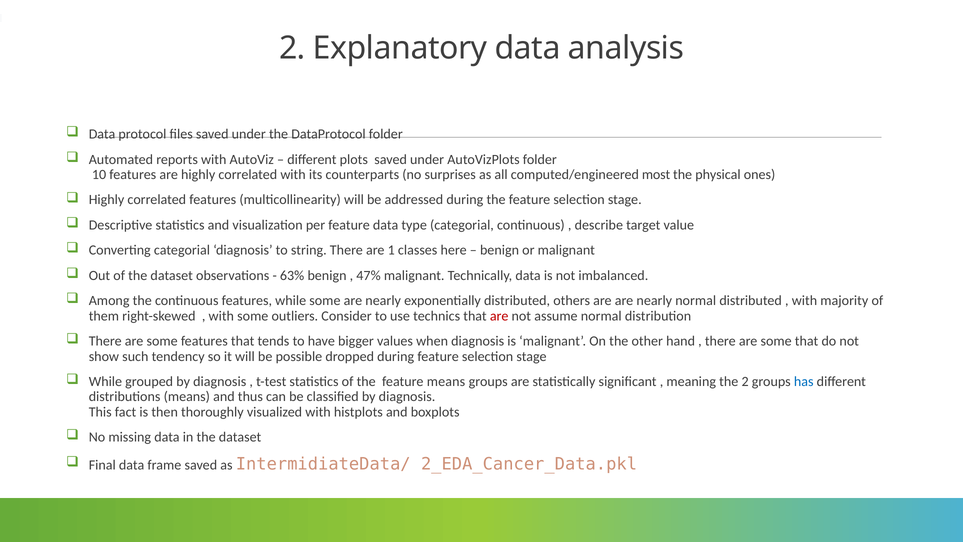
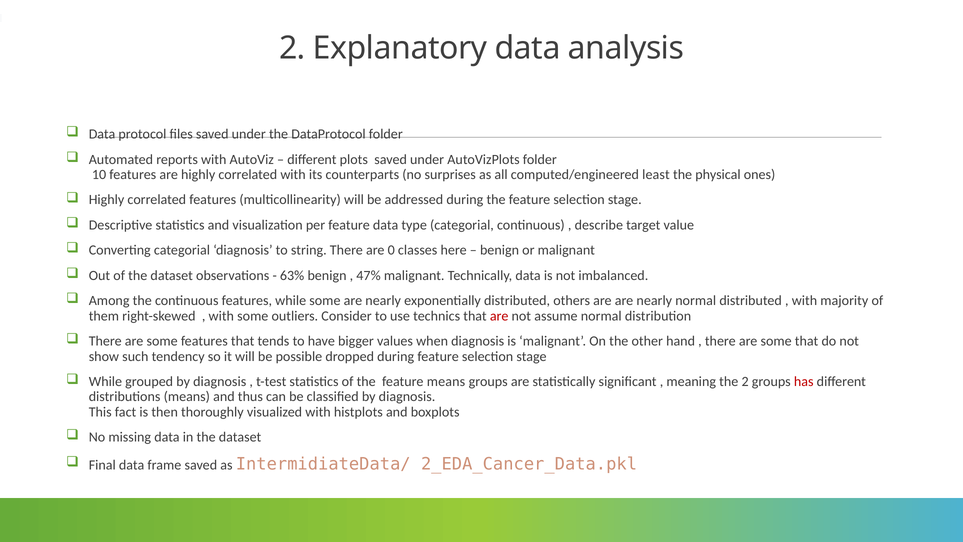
most: most -> least (656, 175)
1: 1 -> 0 (391, 250)
has colour: blue -> red (804, 381)
